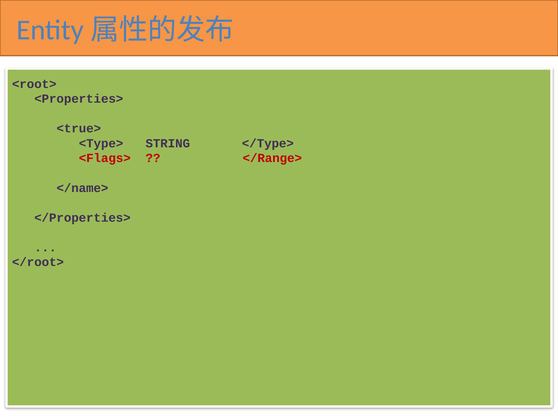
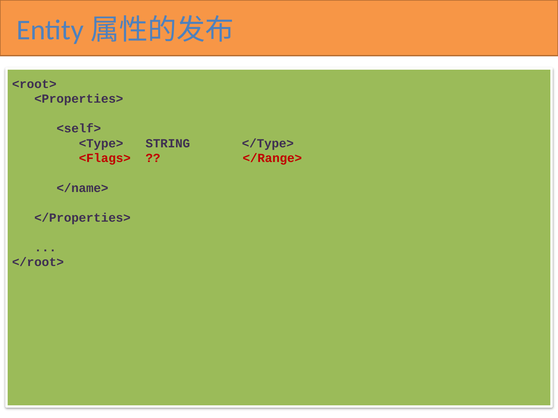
<true>: <true> -> <self> (79, 129)
